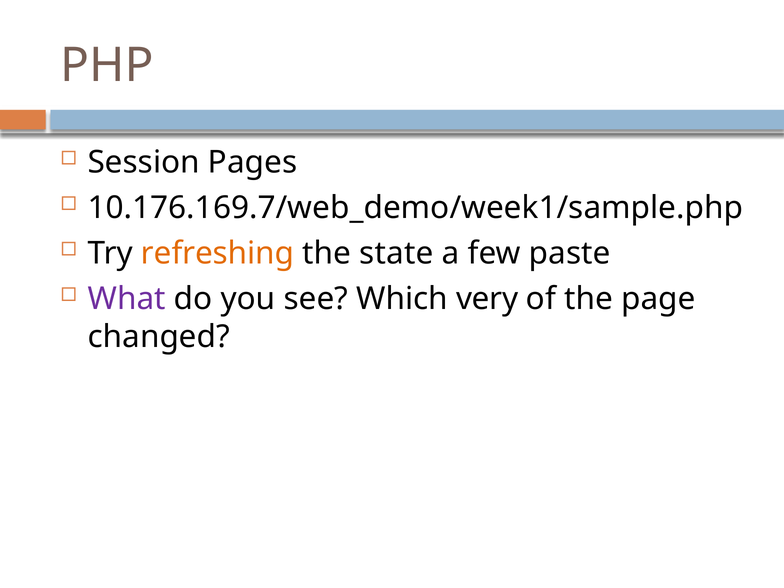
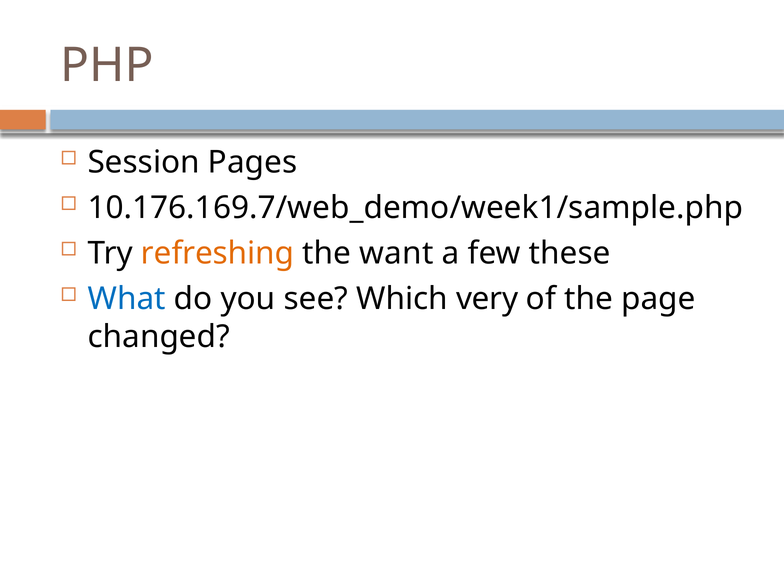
state: state -> want (396, 253)
paste: paste -> these (570, 253)
What colour: purple -> blue (127, 299)
